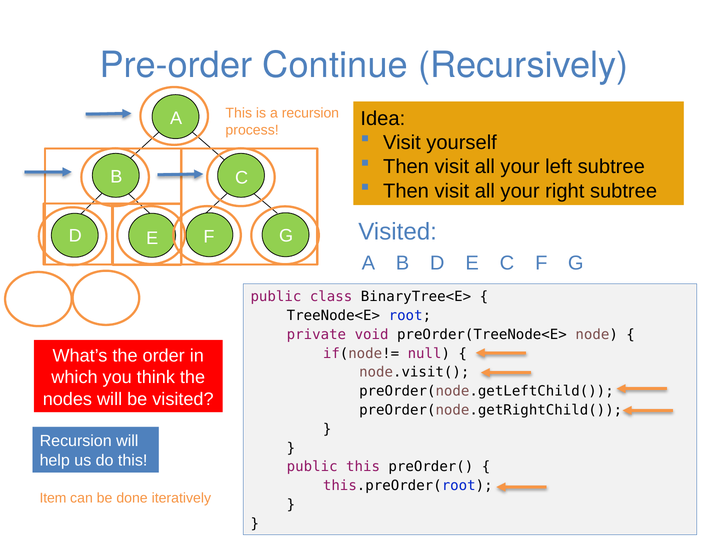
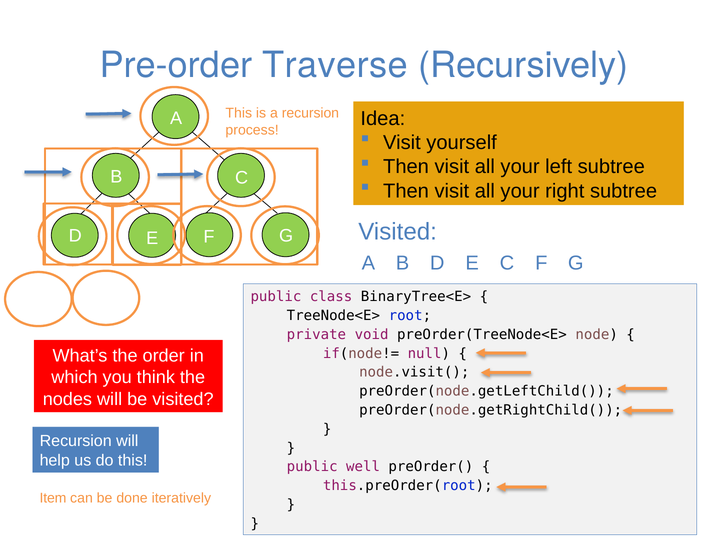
Continue: Continue -> Traverse (335, 65)
public this: this -> well (363, 467)
